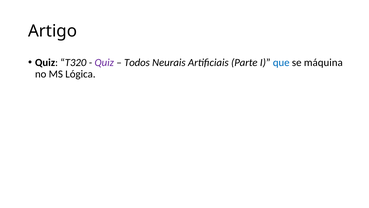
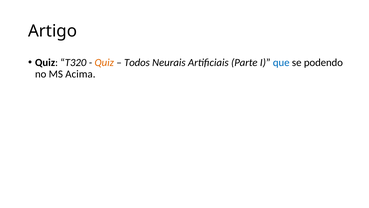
Quiz colour: purple -> orange (104, 62)
máquina: máquina -> podendo (323, 62)
Lógica: Lógica -> Acima (80, 74)
